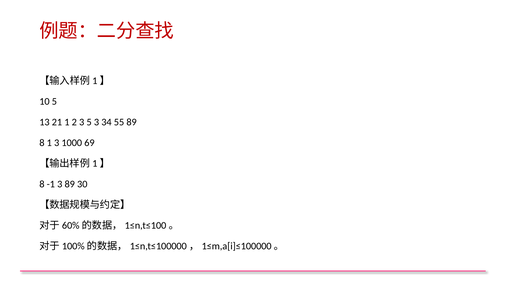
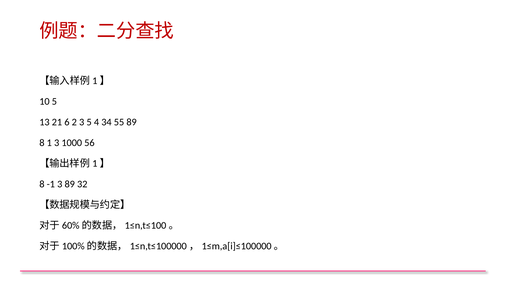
21 1: 1 -> 6 (67, 122)
5 3: 3 -> 4 (97, 122)
69: 69 -> 56 (89, 143)
30: 30 -> 32 (82, 184)
